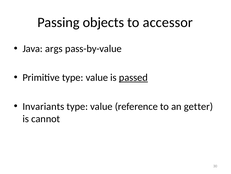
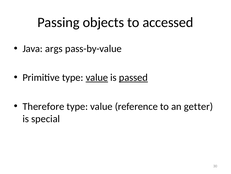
accessor: accessor -> accessed (168, 22)
value underline: none -> present (97, 77)
Invariants: Invariants -> Therefore (43, 106)
cannot: cannot -> special (46, 118)
